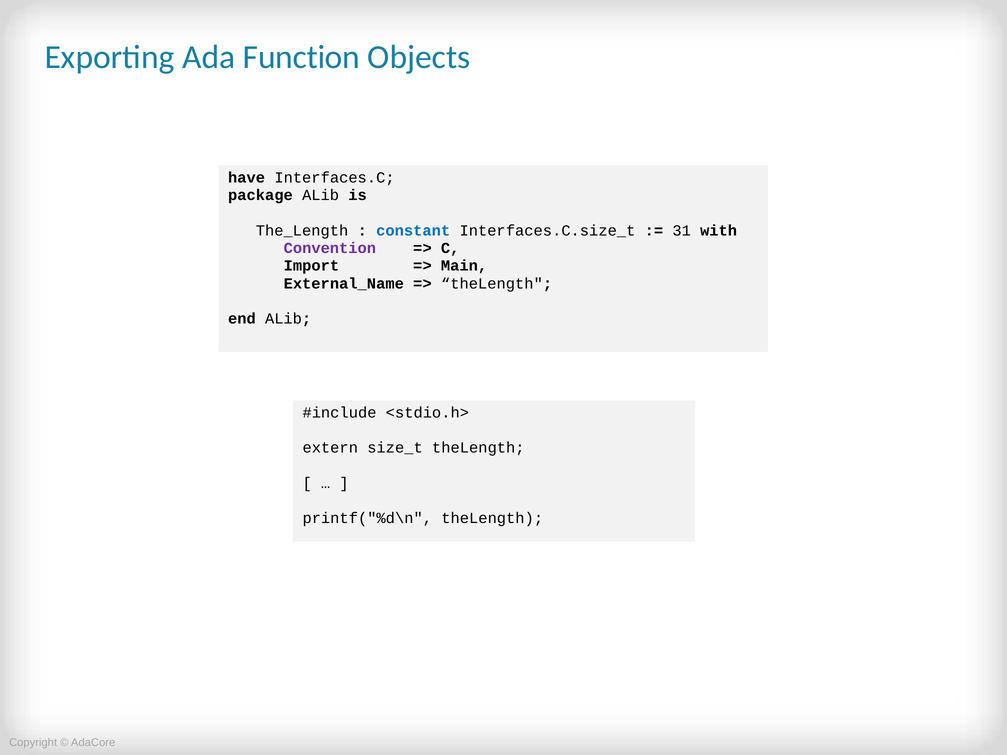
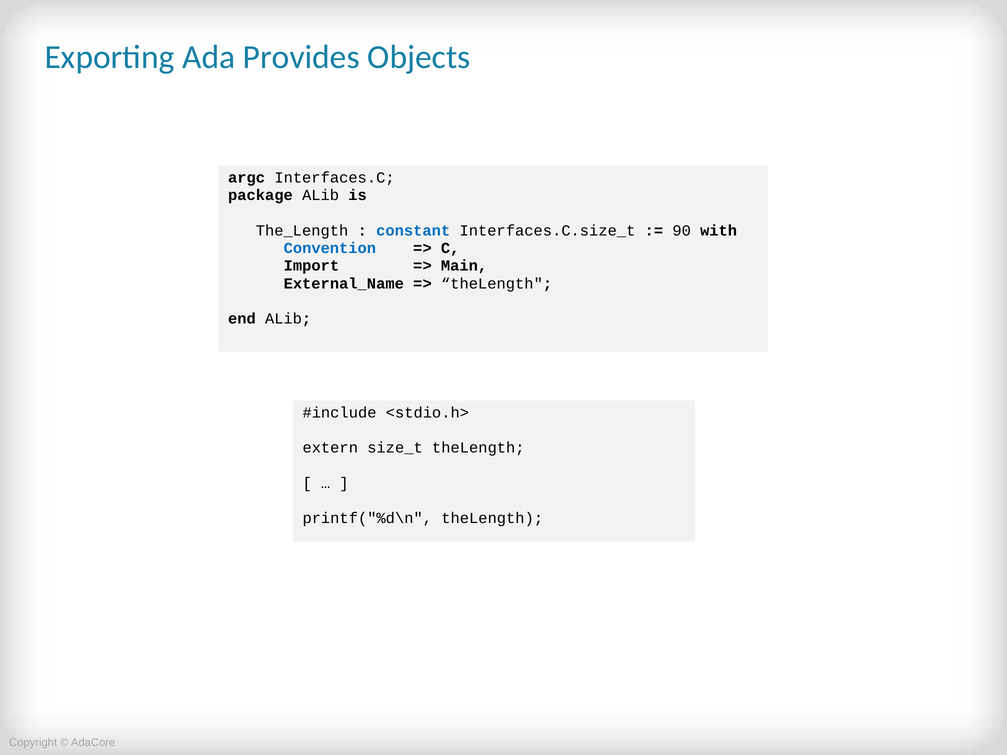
Function: Function -> Provides (301, 57)
have: have -> argc (247, 178)
31: 31 -> 90 (682, 231)
Convention colour: purple -> blue (330, 248)
